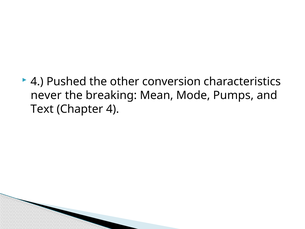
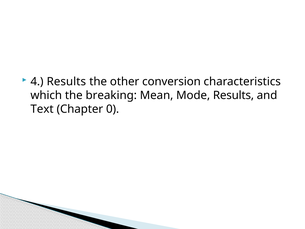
4 Pushed: Pushed -> Results (66, 81)
never: never -> which (46, 95)
Mode Pumps: Pumps -> Results (233, 95)
Chapter 4: 4 -> 0 (113, 109)
